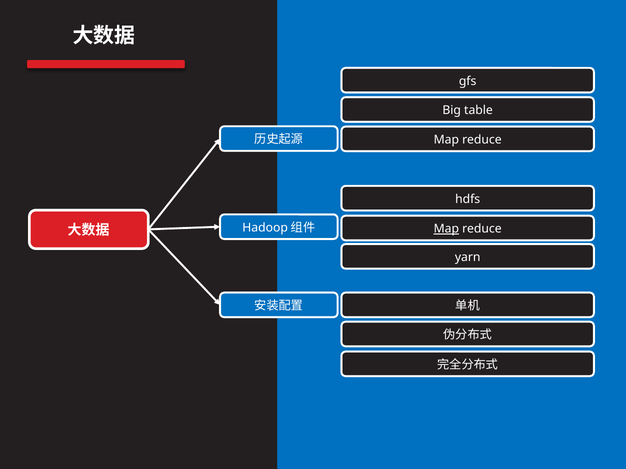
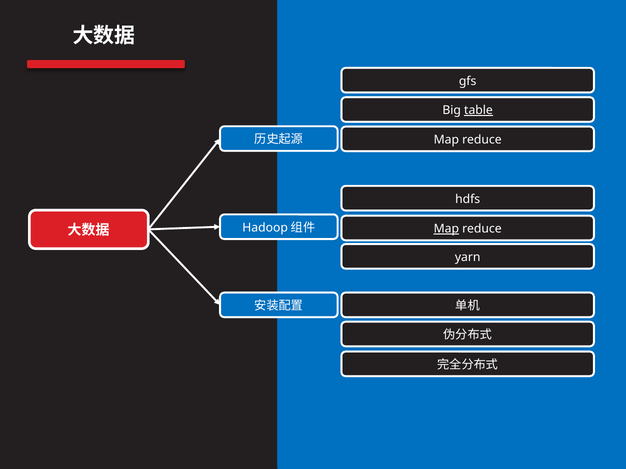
table underline: none -> present (478, 110)
